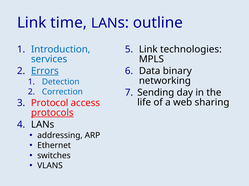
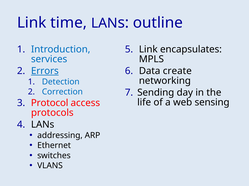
technologies: technologies -> encapsulates (191, 50)
binary: binary -> create (177, 71)
sharing: sharing -> sensing (212, 103)
protocols underline: present -> none (52, 113)
